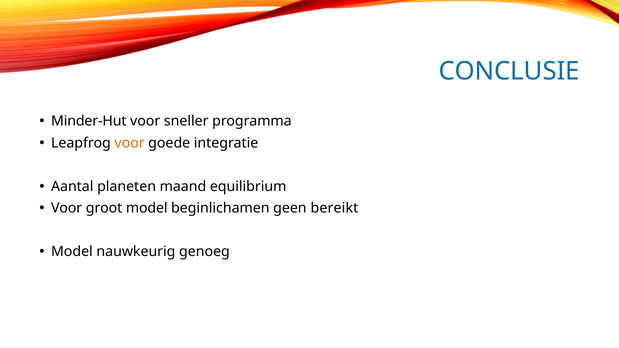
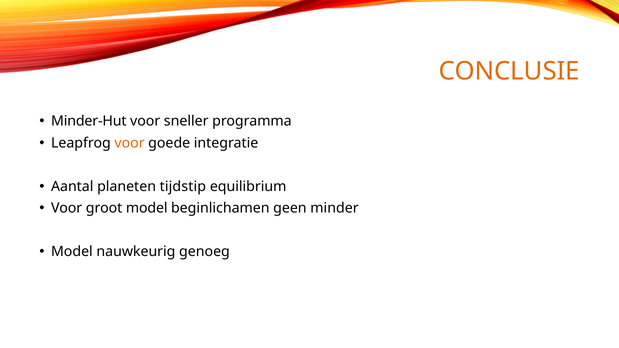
CONCLUSIE colour: blue -> orange (509, 71)
maand: maand -> tijdstip (183, 187)
bereikt: bereikt -> minder (335, 208)
